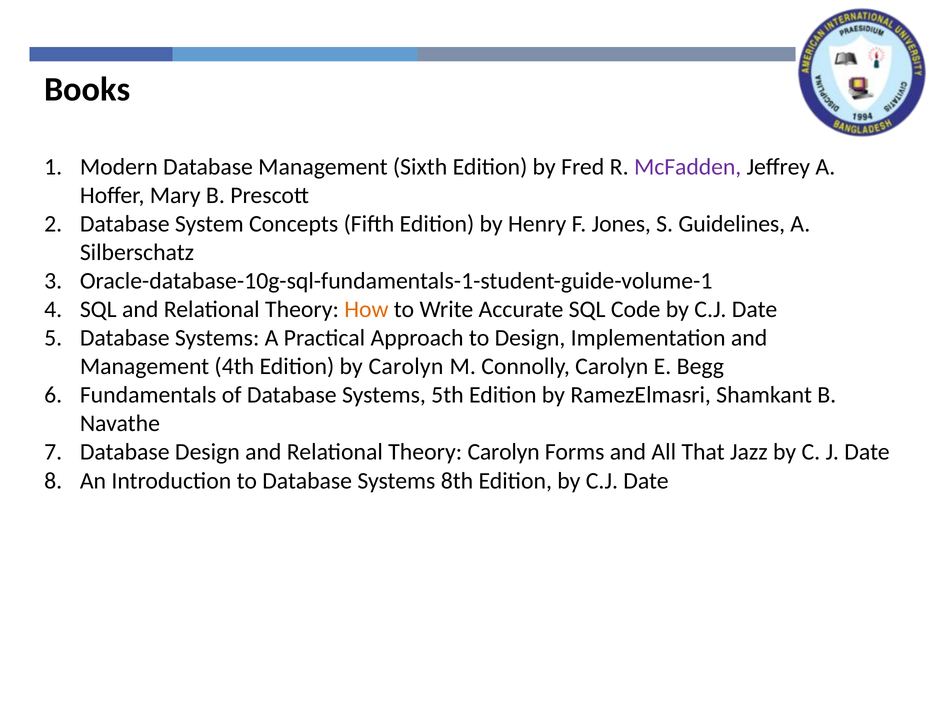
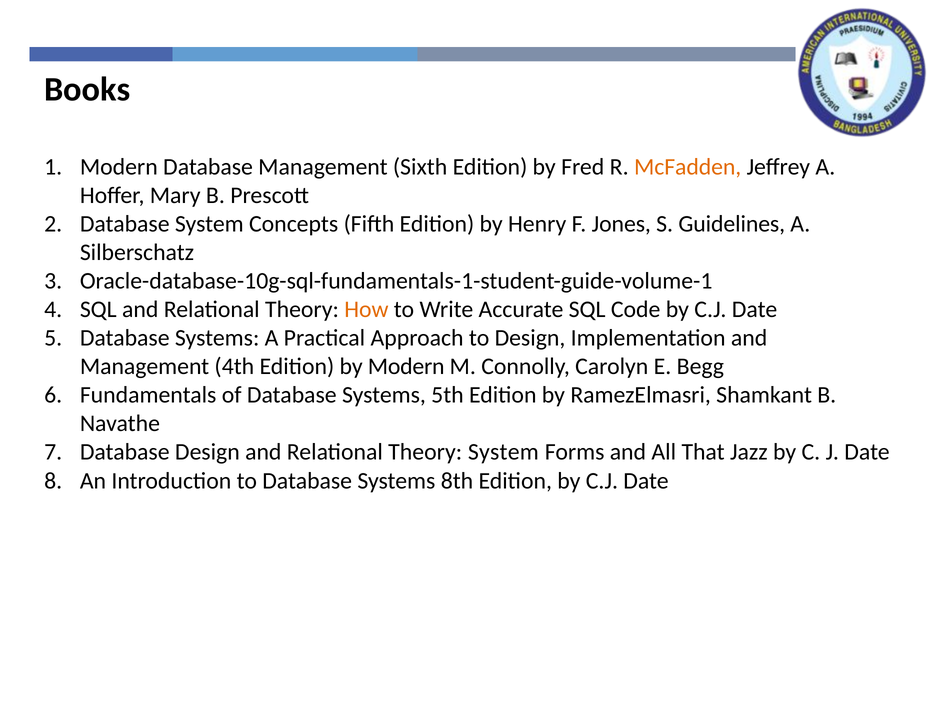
McFadden colour: purple -> orange (688, 167)
by Carolyn: Carolyn -> Modern (406, 367)
Theory Carolyn: Carolyn -> System (503, 452)
